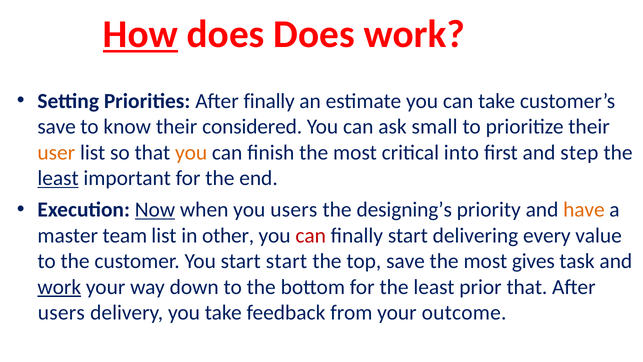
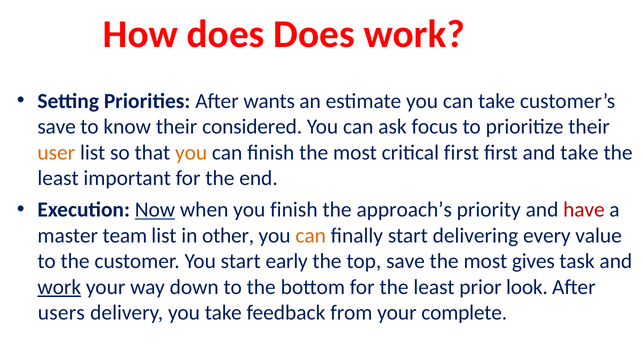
How underline: present -> none (140, 34)
After finally: finally -> wants (269, 101)
small: small -> focus (435, 127)
critical into: into -> first (461, 152)
and step: step -> take (579, 152)
least underline: present -> none (58, 178)
you users: users -> finish (294, 210)
designing’s: designing’s -> approach’s (404, 210)
have colour: orange -> red (584, 210)
can colour: red -> orange (311, 235)
start start: start -> early (287, 261)
prior that: that -> look (527, 287)
outcome: outcome -> complete (464, 312)
